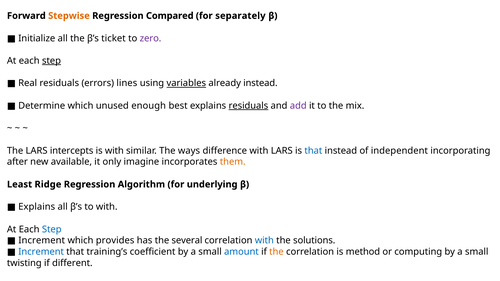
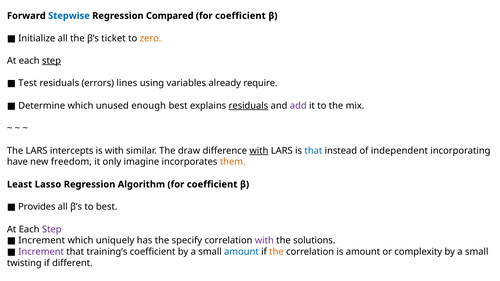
Stepwise colour: orange -> blue (69, 16)
separately: separately -> coefficient (240, 16)
zero colour: purple -> orange (151, 38)
Real: Real -> Test (28, 83)
variables underline: present -> none (186, 83)
already instead: instead -> require (260, 83)
ways: ways -> draw (189, 151)
with underline: none -> present (259, 151)
after: after -> have (17, 162)
available: available -> freedom (71, 162)
Ridge: Ridge -> Lasso (48, 185)
Algorithm for underlying: underlying -> coefficient (212, 185)
Explains: Explains -> Provides (37, 207)
to with: with -> best (107, 207)
Step colour: blue -> purple (52, 230)
provides: provides -> uniquely (115, 241)
several: several -> specify (187, 241)
with colour: blue -> purple (264, 241)
Increment colour: blue -> purple (41, 252)
is method: method -> amount (363, 252)
computing: computing -> complexity (418, 252)
